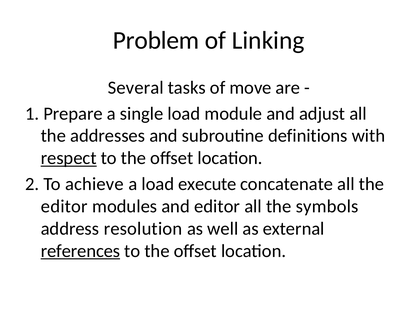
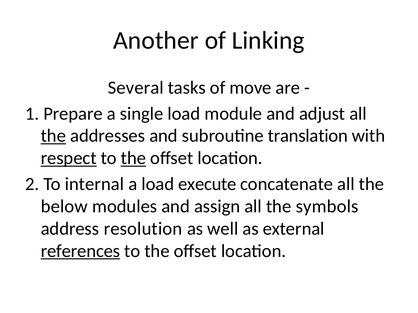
Problem: Problem -> Another (156, 40)
the underline: none -> present (53, 136)
definitions: definitions -> translation (308, 136)
the underline: none -> present (133, 158)
achieve: achieve -> internal (94, 184)
editor: editor -> below (64, 207)
and editor: editor -> assign (217, 207)
